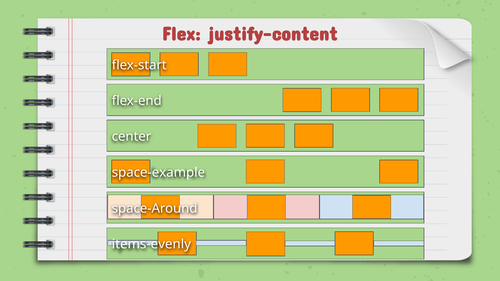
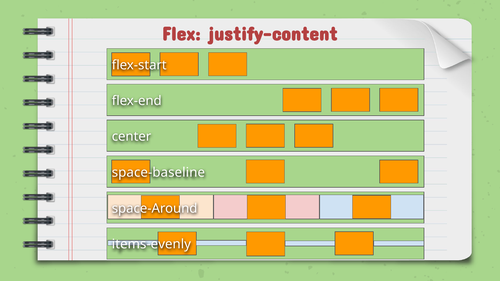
space-example: space-example -> space-baseline (158, 173)
